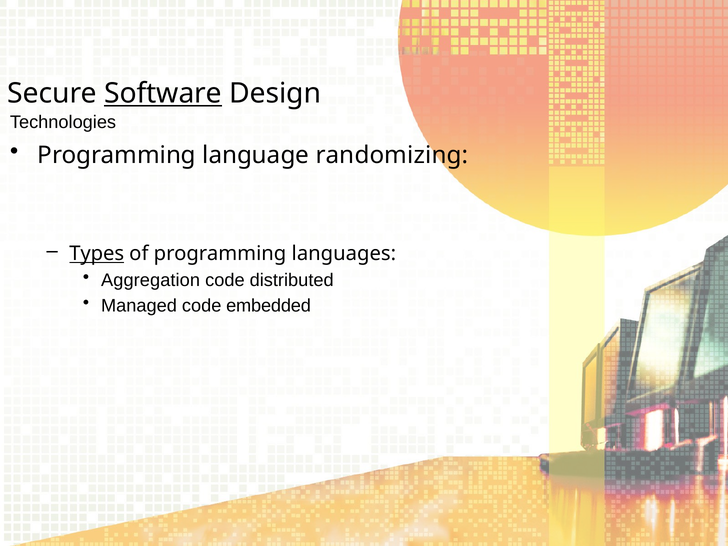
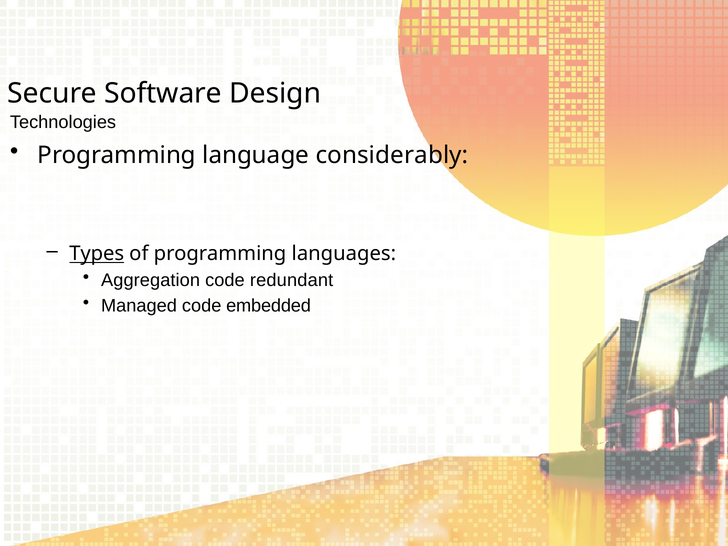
Software underline: present -> none (163, 93)
randomizing: randomizing -> considerably (392, 155)
distributed: distributed -> redundant (292, 280)
